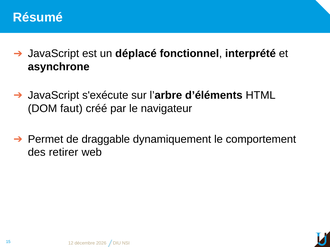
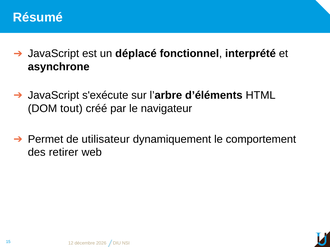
faut: faut -> tout (71, 109)
draggable: draggable -> utilisateur (106, 139)
